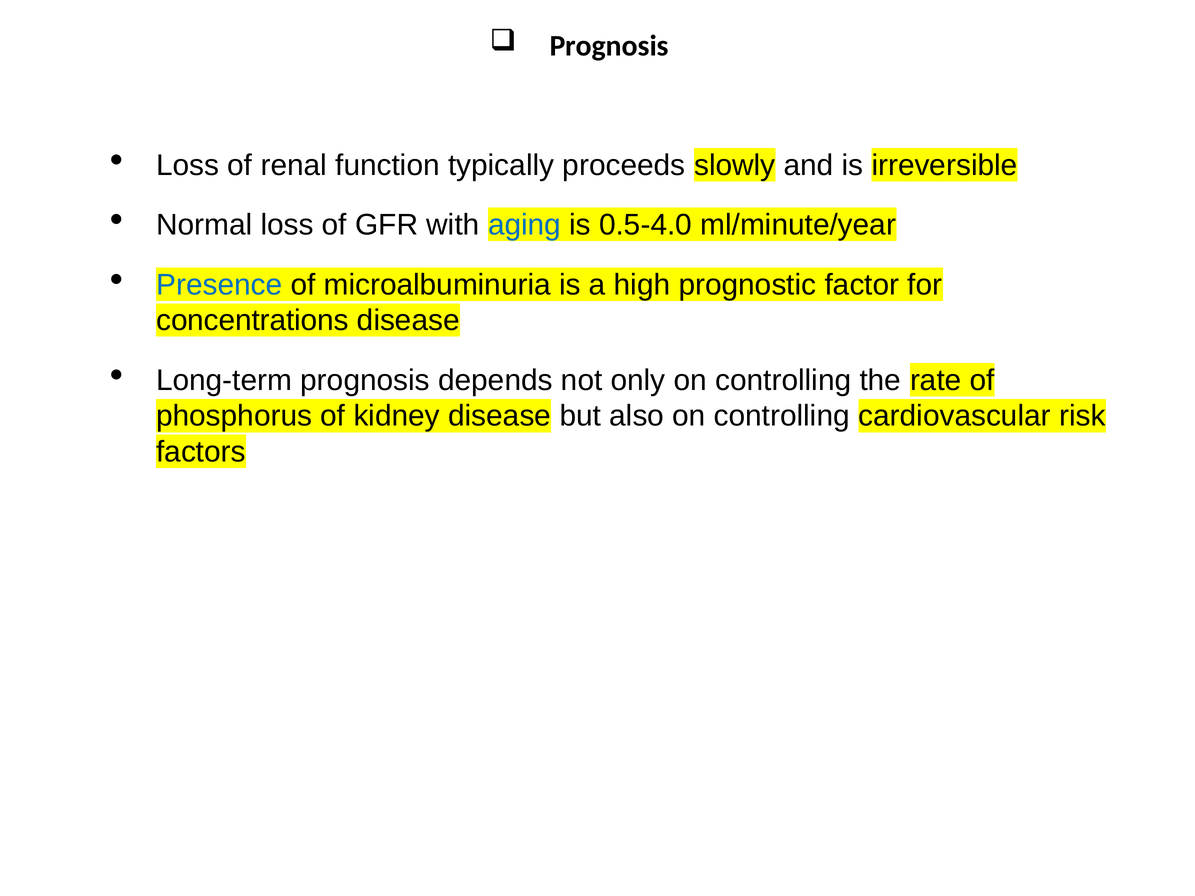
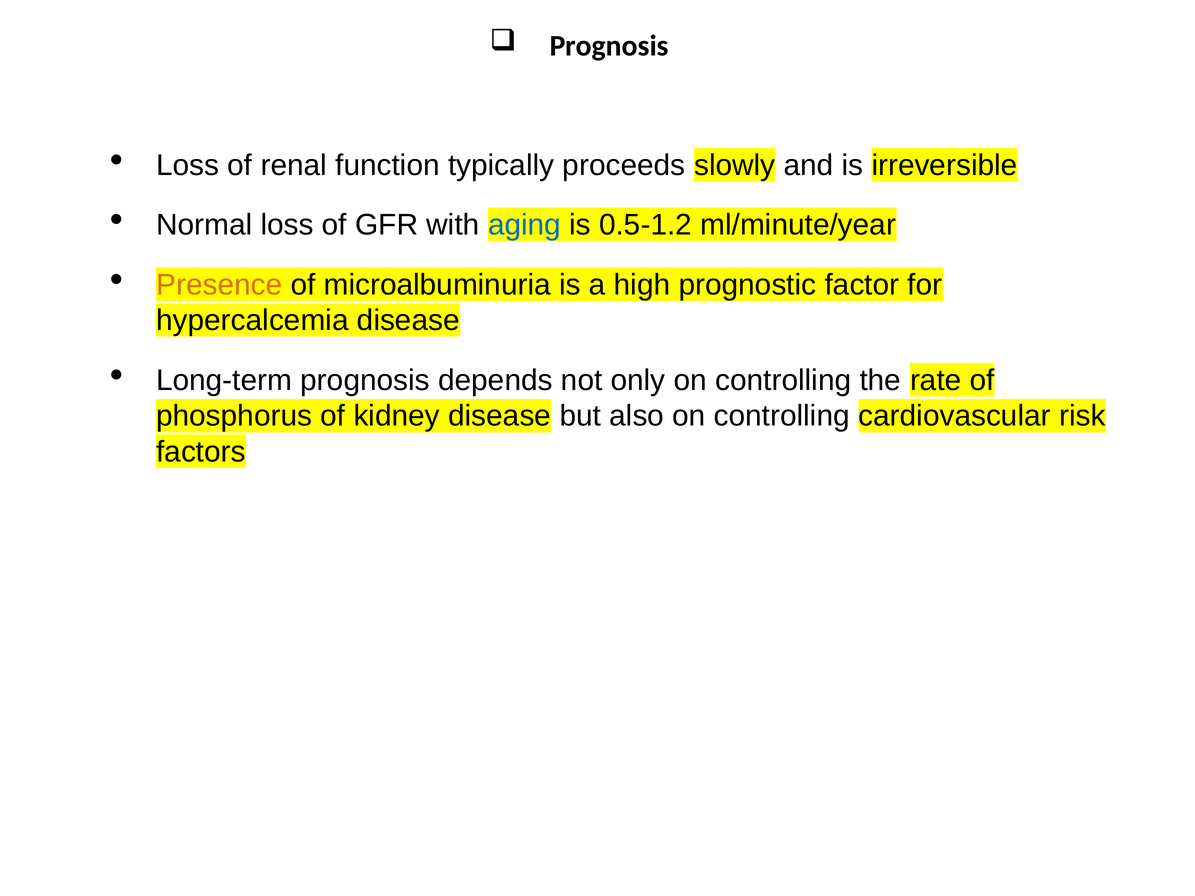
0.5-4.0: 0.5-4.0 -> 0.5-1.2 (646, 225)
Presence colour: blue -> orange (219, 285)
concentrations: concentrations -> hypercalcemia (252, 321)
